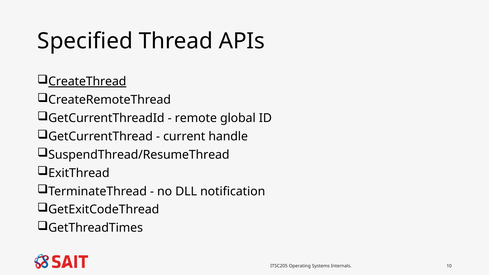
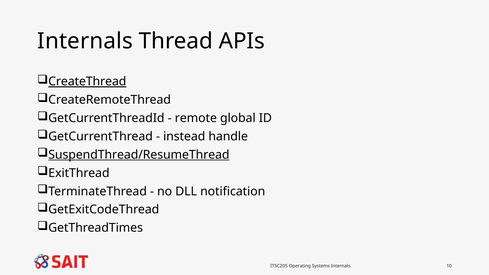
Specified: Specified -> Internals (85, 41)
current: current -> instead (184, 136)
SuspendThread/ResumeThread underline: none -> present (139, 155)
